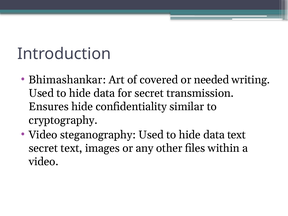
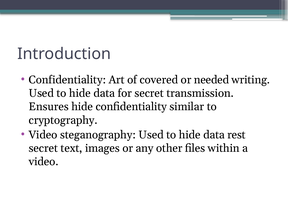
Bhimashankar: Bhimashankar -> Confidentiality (67, 80)
data text: text -> rest (236, 135)
